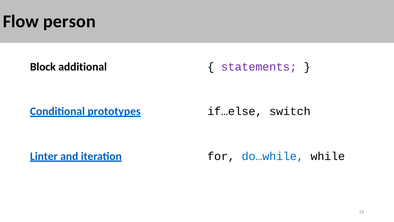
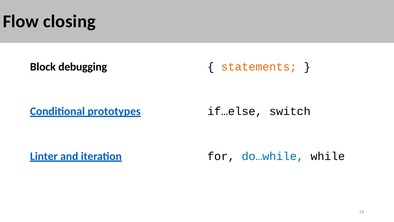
person: person -> closing (69, 21)
additional: additional -> debugging (83, 67)
statements colour: purple -> orange (259, 67)
